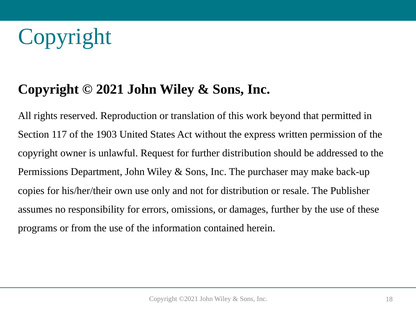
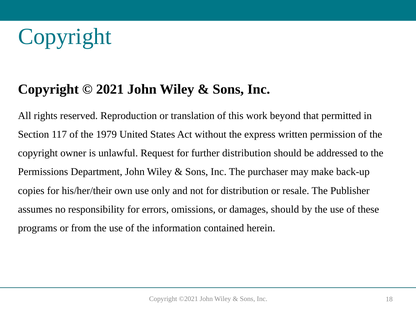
1903: 1903 -> 1979 (106, 134)
damages further: further -> should (285, 209)
